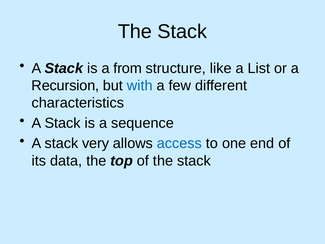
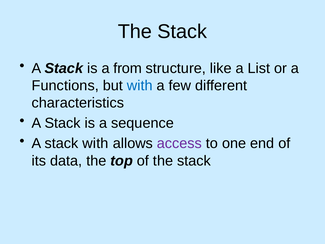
Recursion: Recursion -> Functions (65, 86)
stack very: very -> with (95, 143)
access colour: blue -> purple (179, 143)
